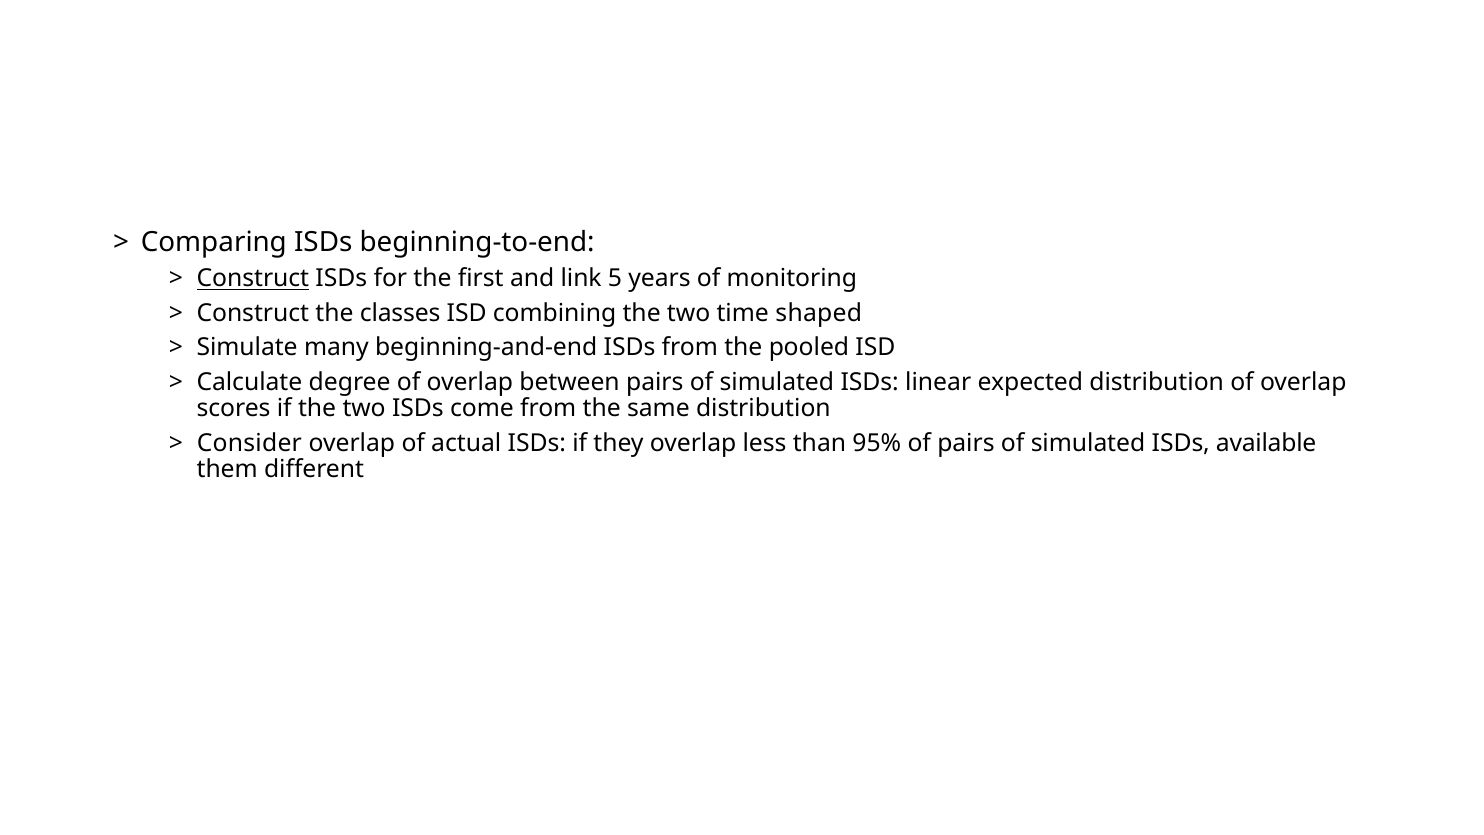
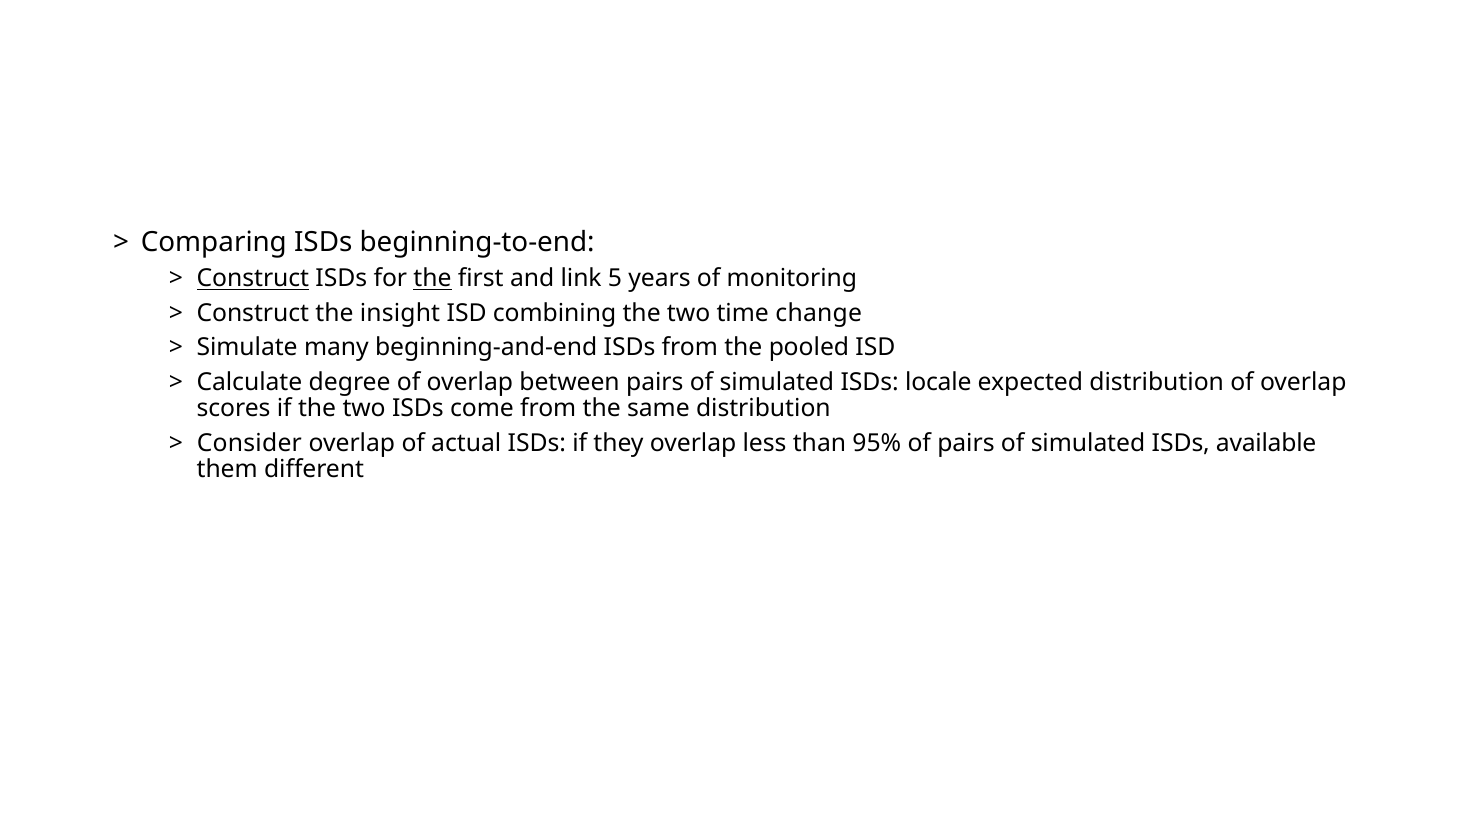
the underline: none -> present (433, 279)
classes: classes -> insight (400, 313)
shaped: shaped -> change (819, 313)
linear: linear -> locale (938, 382)
